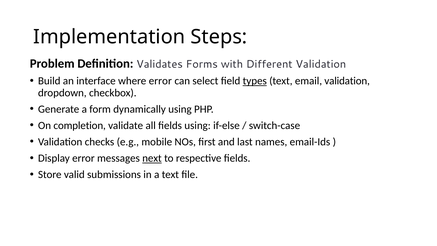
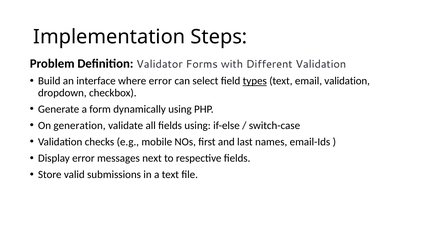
Validates: Validates -> Validator (159, 64)
completion: completion -> generation (80, 125)
next underline: present -> none (152, 158)
